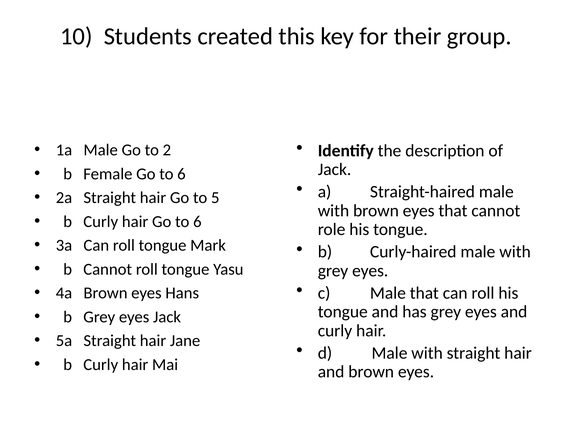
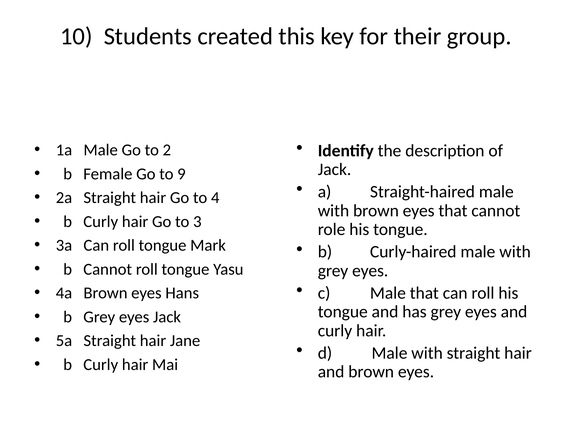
Female Go to 6: 6 -> 9 (181, 174)
5: 5 -> 4 (215, 198)
hair Go to 6: 6 -> 3 (197, 222)
